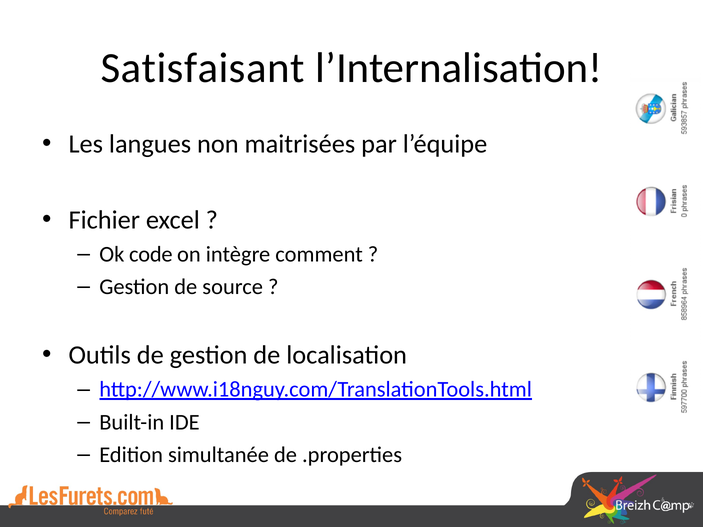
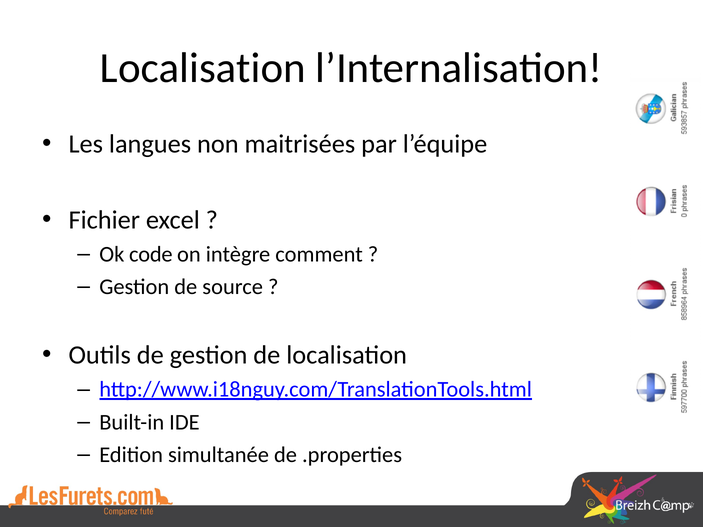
Satisfaisant: Satisfaisant -> Localisation (203, 68)
